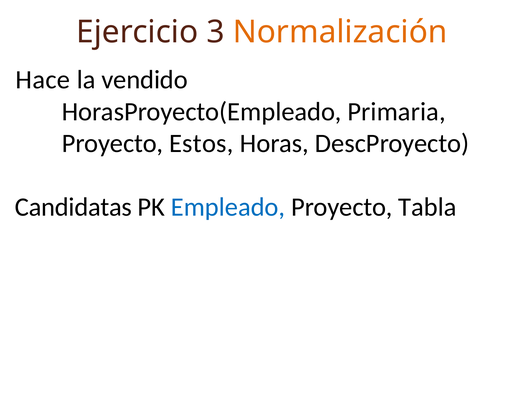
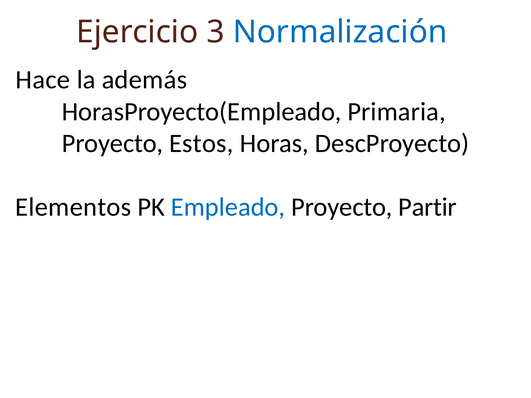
Normalización colour: orange -> blue (340, 32)
vendido: vendido -> además (144, 80)
Candidatas: Candidatas -> Elementos (73, 207)
Tabla: Tabla -> Partir (428, 207)
